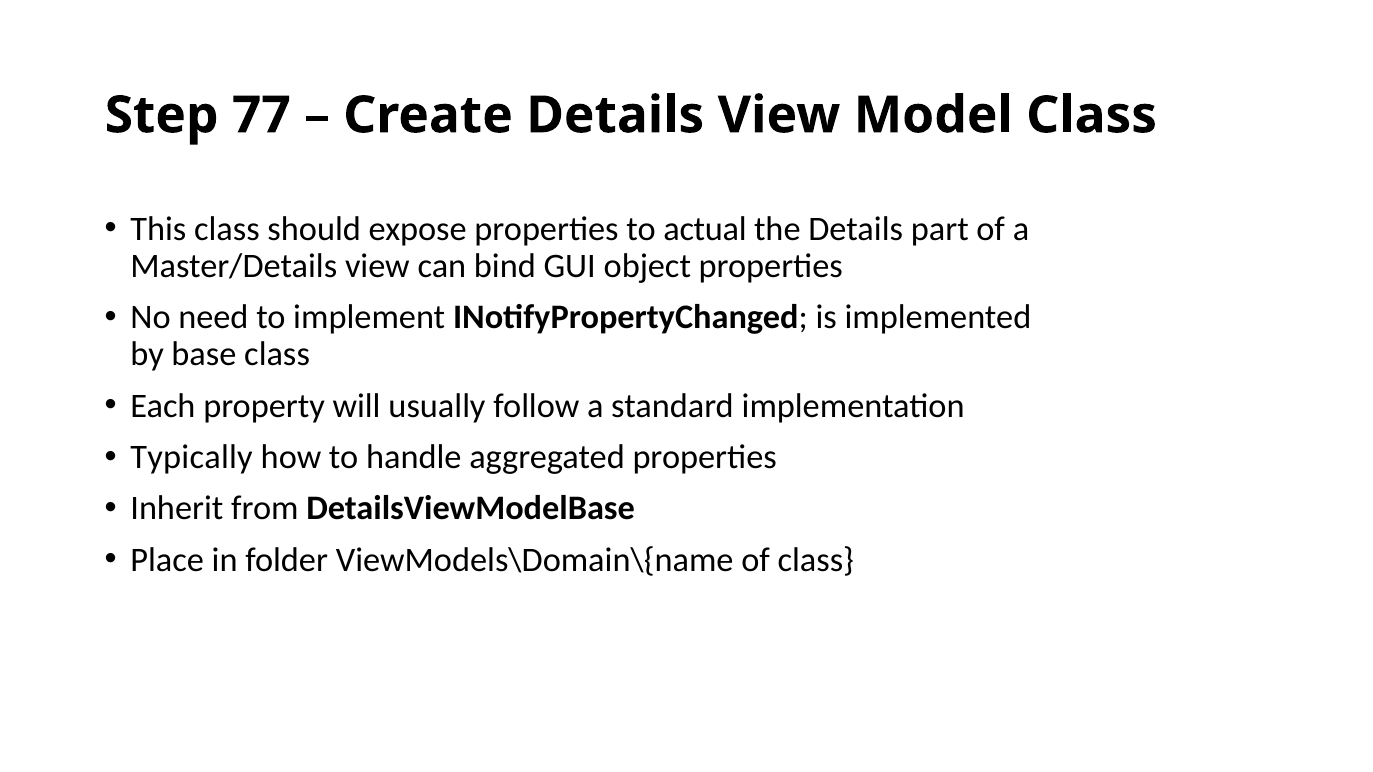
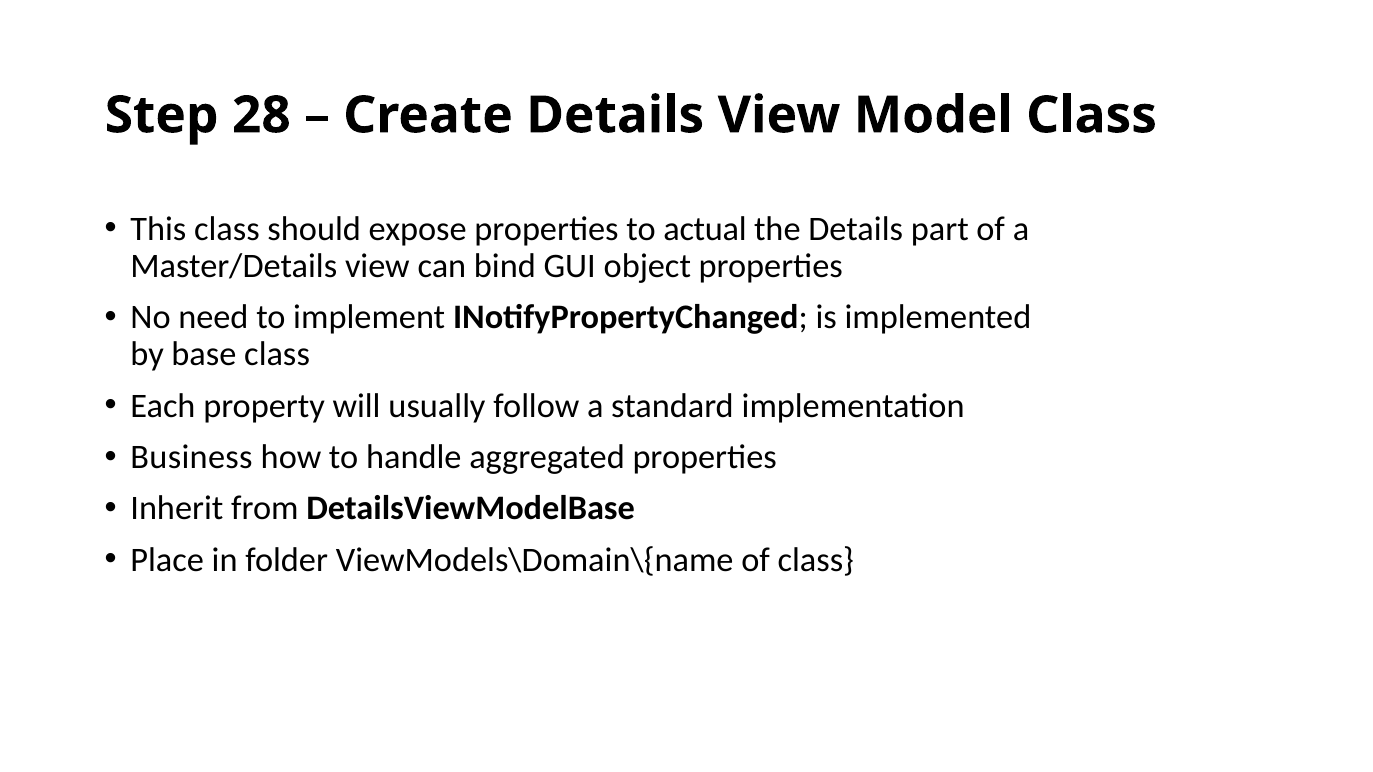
77: 77 -> 28 (261, 115)
Typically: Typically -> Business (192, 457)
